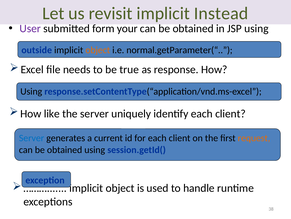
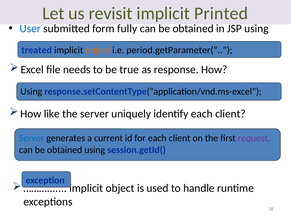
Instead: Instead -> Printed (221, 13)
User colour: purple -> blue (30, 28)
your: your -> fully (127, 28)
outside: outside -> treated (37, 50)
normal.getParameter(“: normal.getParameter(“ -> period.getParameter(“ (179, 50)
request colour: orange -> purple (254, 138)
